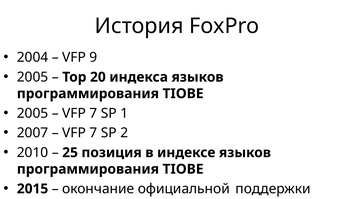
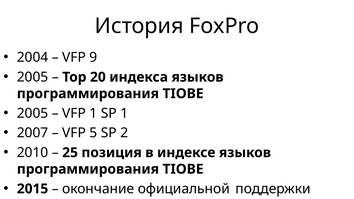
7: 7 -> 1 (93, 113)
7: 7 -> 5 (93, 133)
